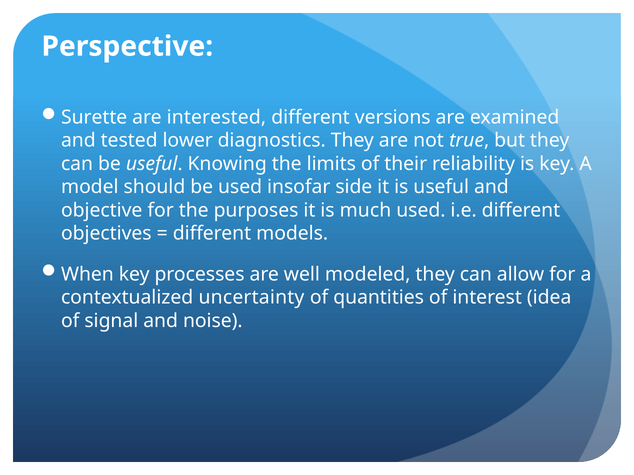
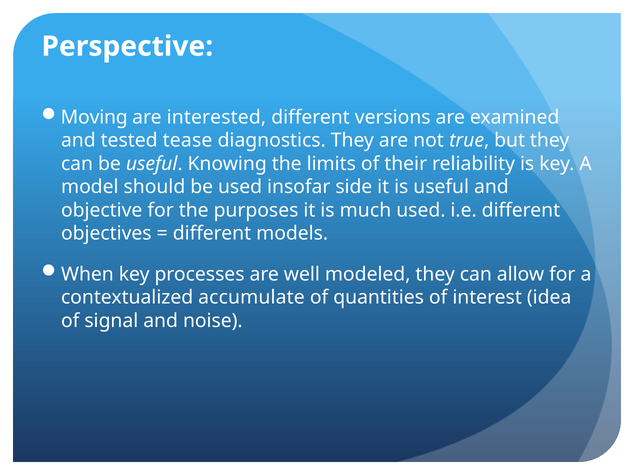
Surette: Surette -> Moving (94, 118)
lower: lower -> tease (188, 141)
uncertainty: uncertainty -> accumulate (251, 298)
